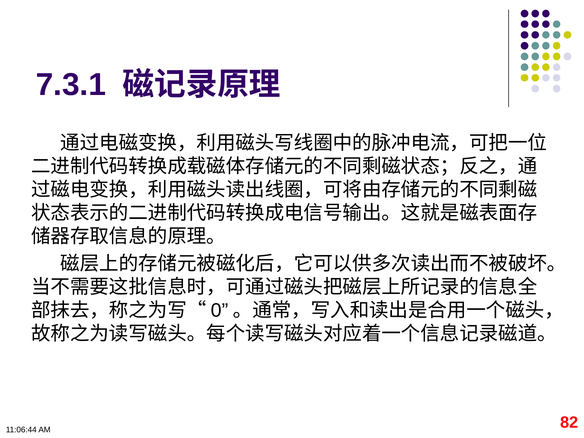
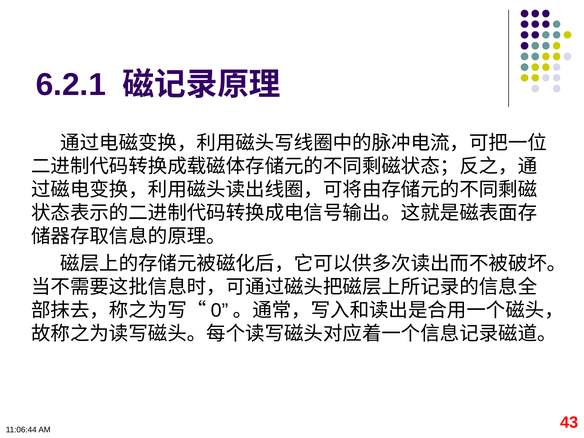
7.3.1: 7.3.1 -> 6.2.1 (71, 85)
82: 82 -> 43 (569, 423)
